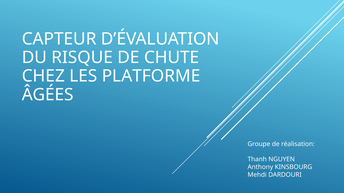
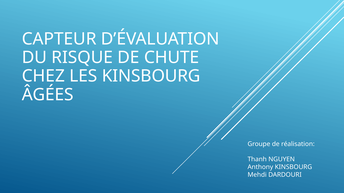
LES PLATFORME: PLATFORME -> KINSBOURG (151, 76)
